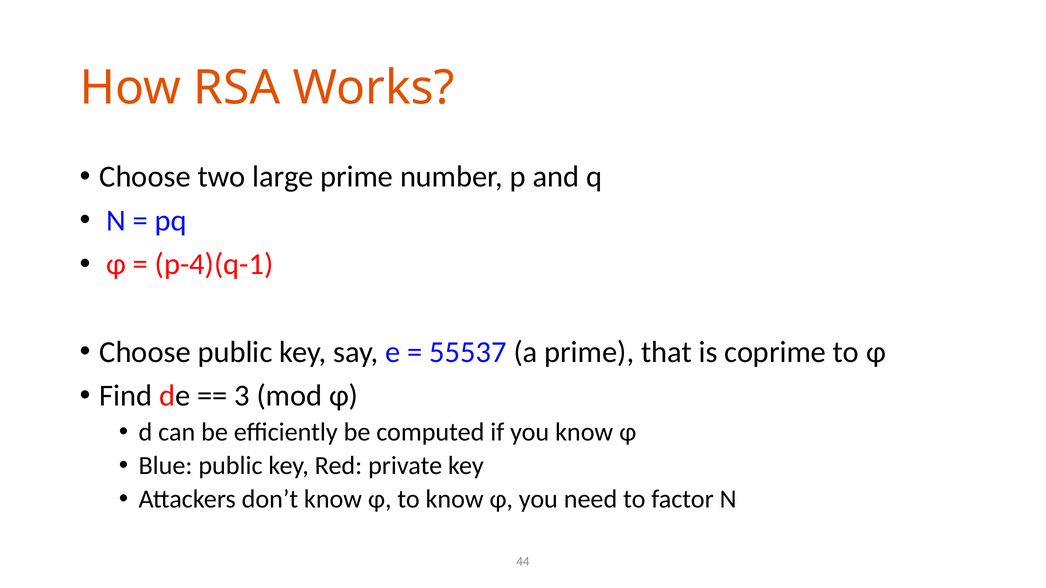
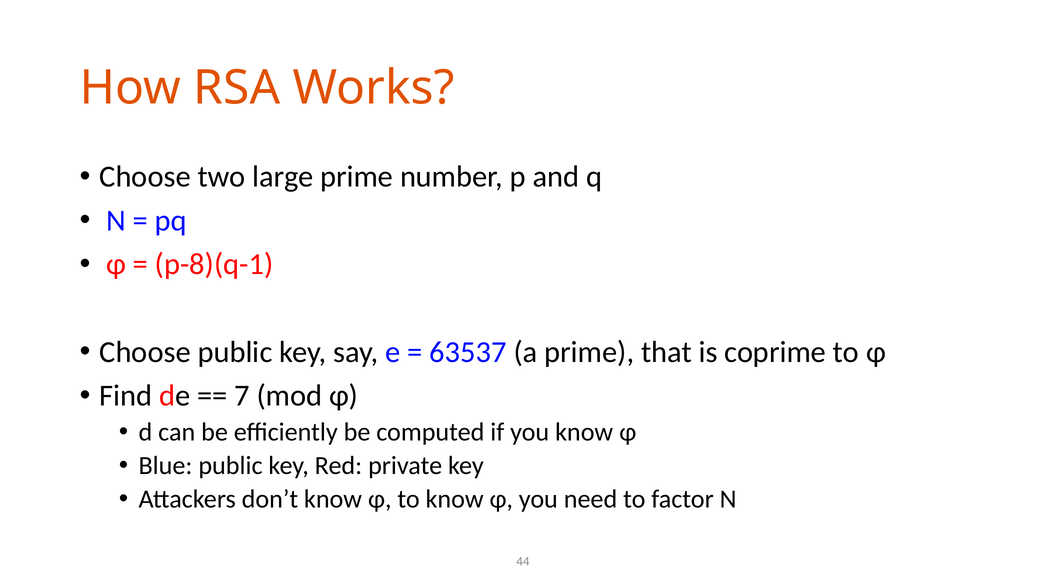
p-4)(q-1: p-4)(q-1 -> p-8)(q-1 (214, 265)
55537: 55537 -> 63537 (468, 352)
3: 3 -> 7 (242, 396)
